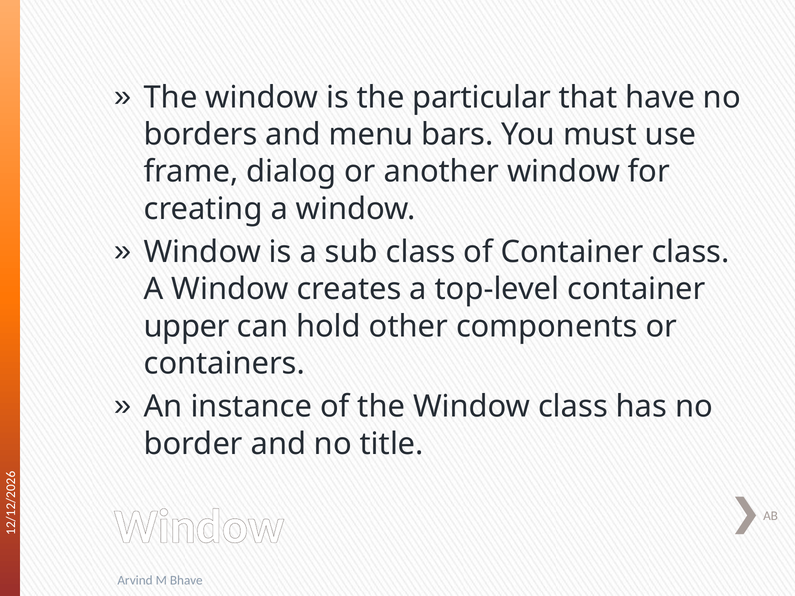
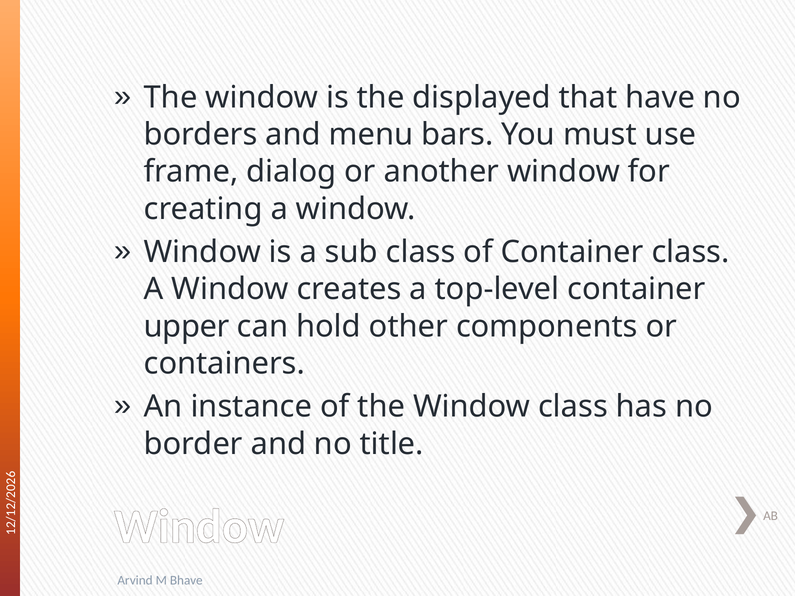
particular: particular -> displayed (482, 98)
